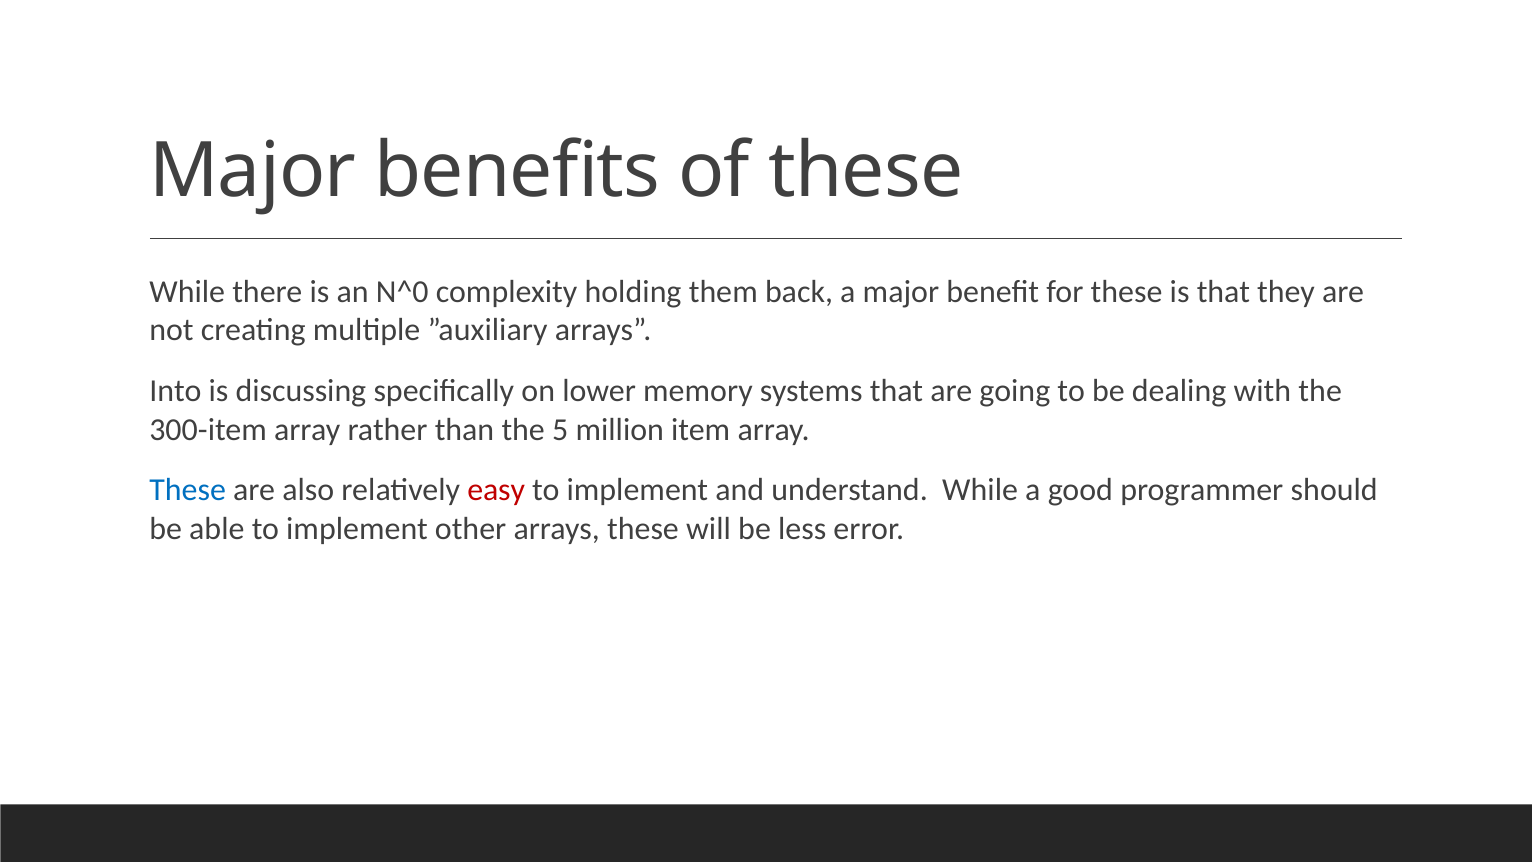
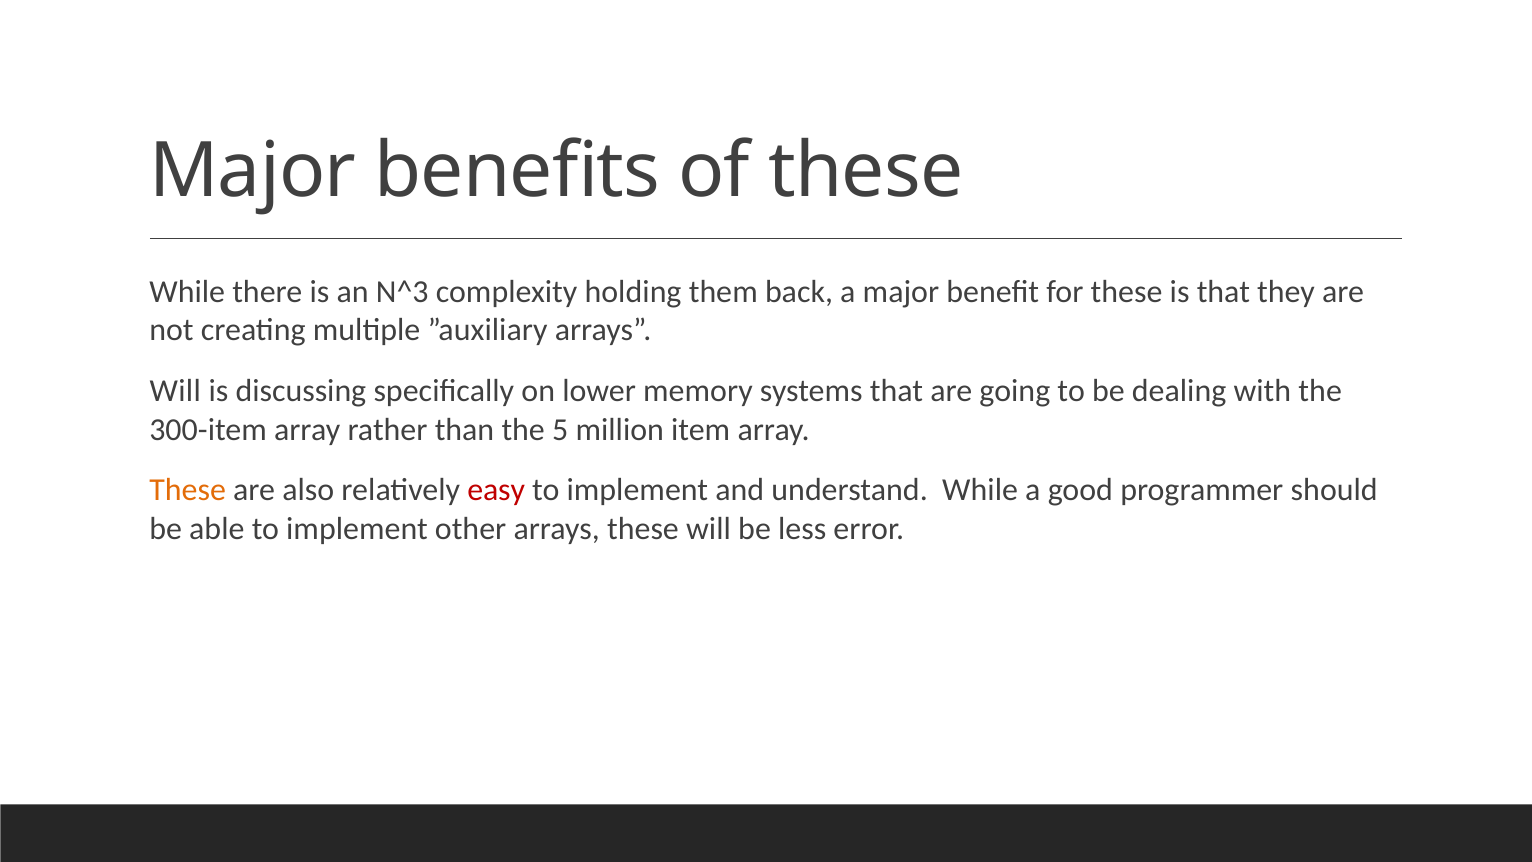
N^0: N^0 -> N^3 (402, 292)
Into: Into -> Will (175, 391)
These colour: blue -> orange (188, 490)
